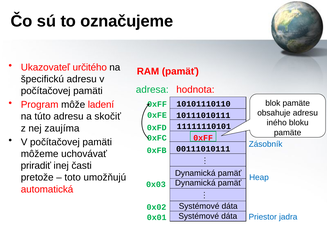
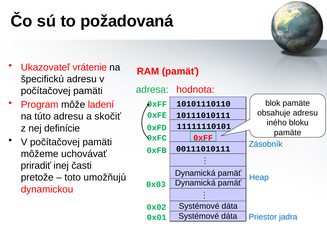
označujeme: označujeme -> požadovaná (127, 21)
určitého: určitého -> vrátenie (90, 67)
zaujíma: zaujíma -> definície (62, 128)
automatická: automatická -> dynamickou (47, 189)
